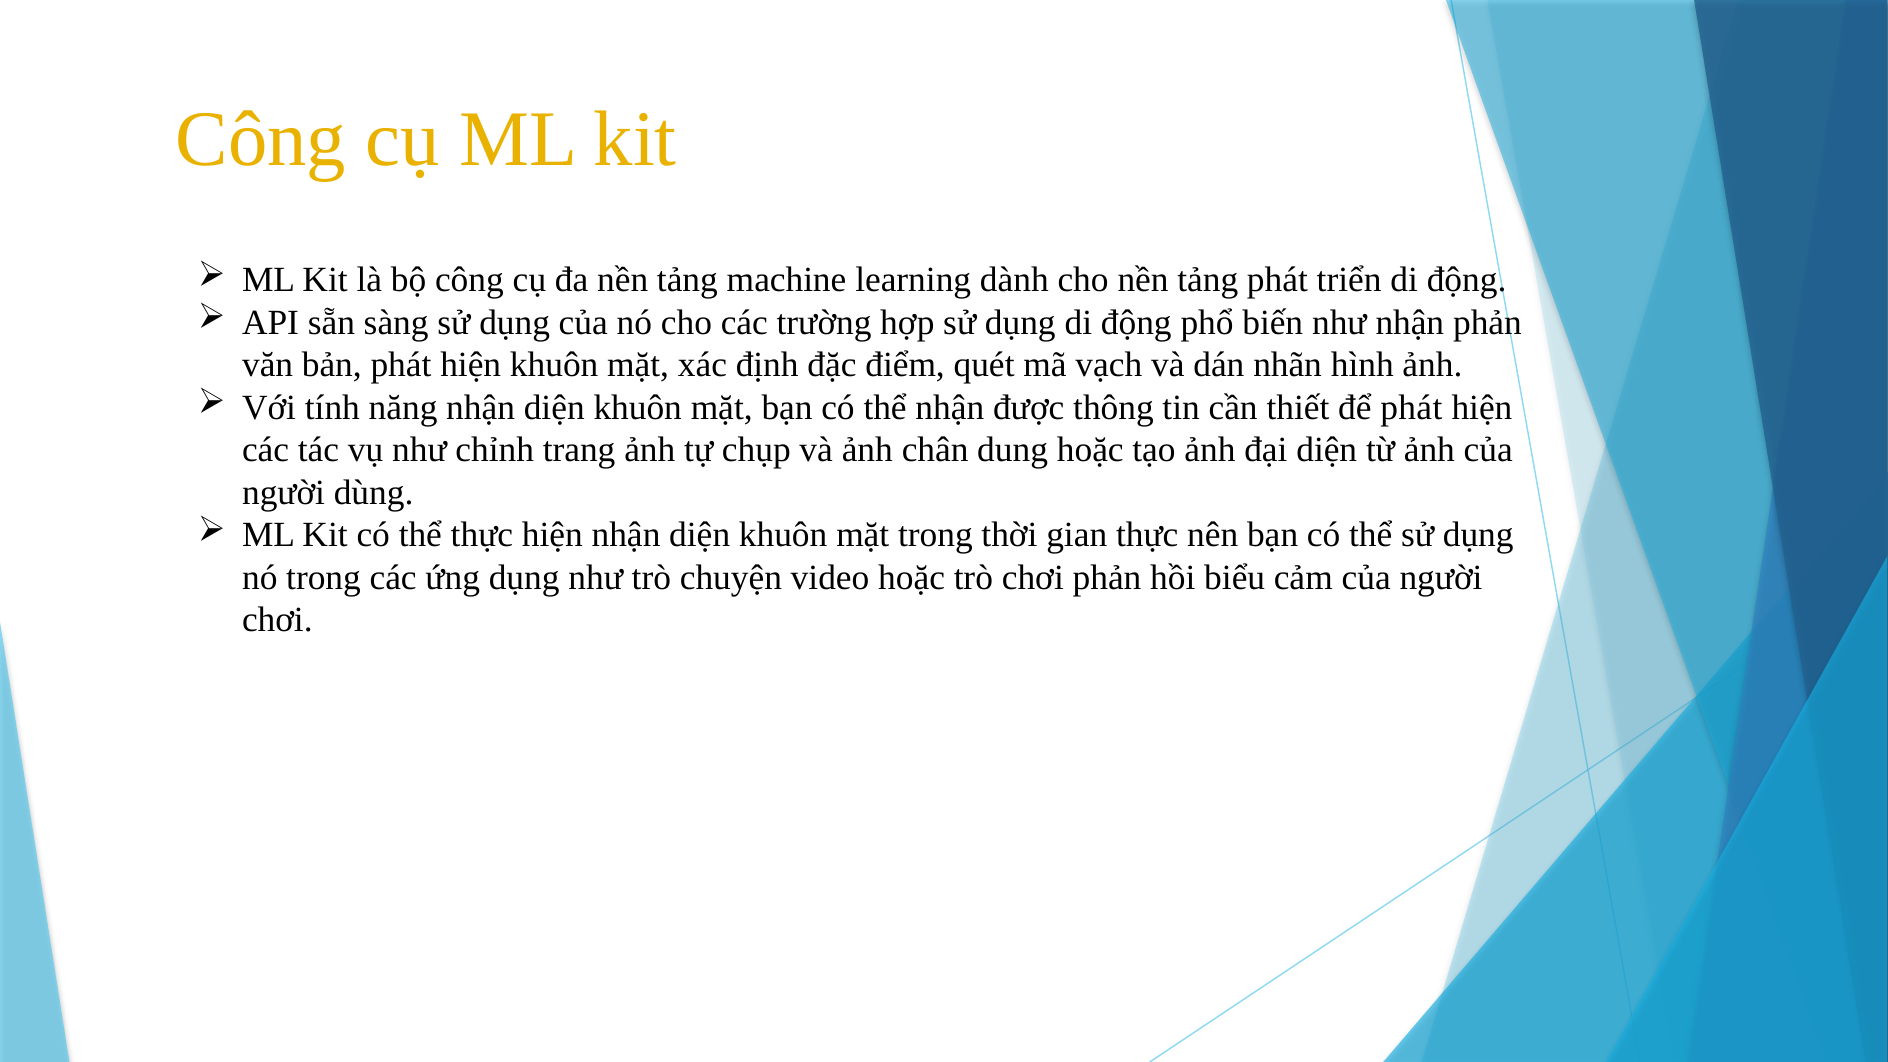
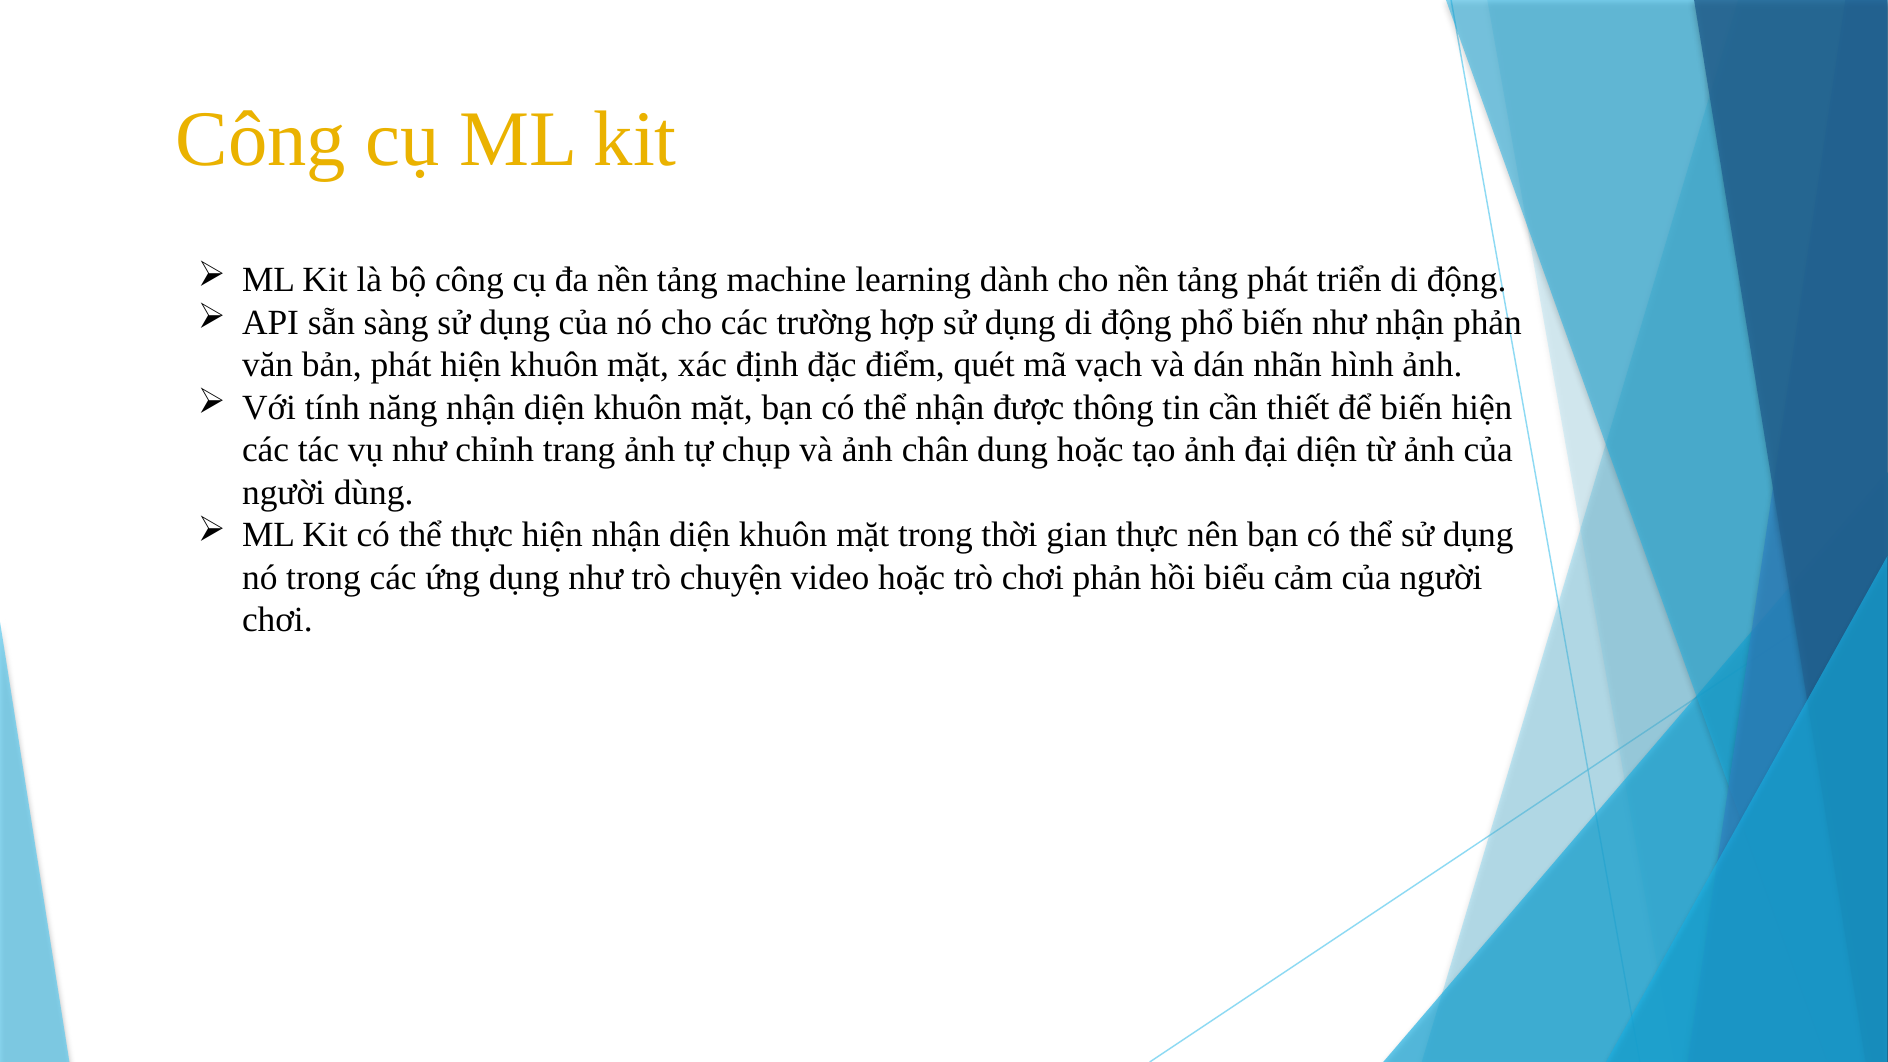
để phát: phát -> biến (1411, 408)
